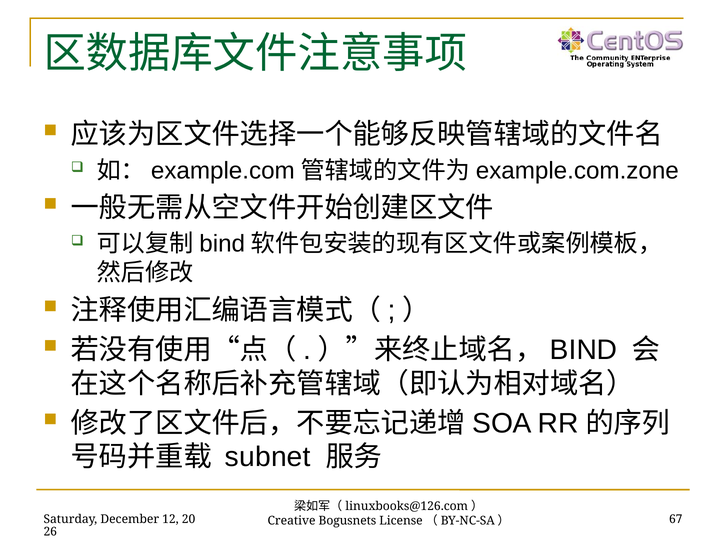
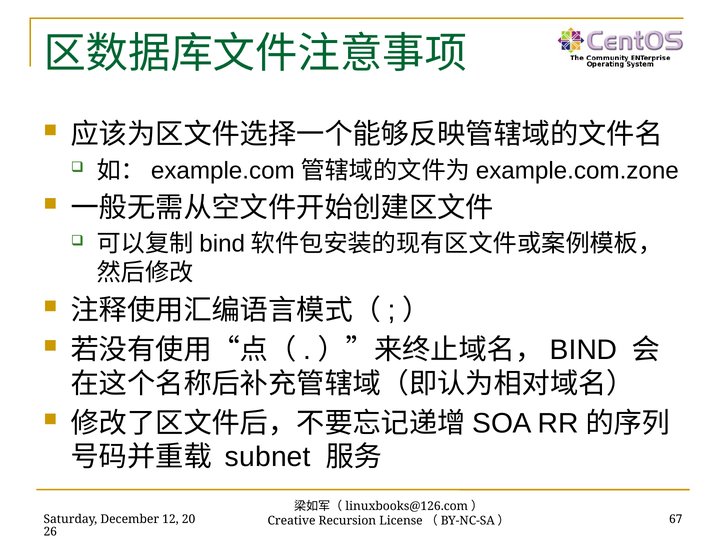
Bogusnets: Bogusnets -> Recursion (347, 521)
